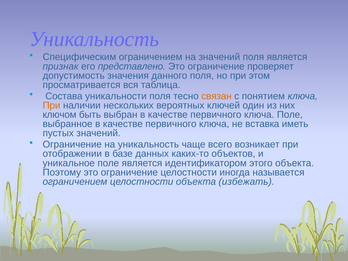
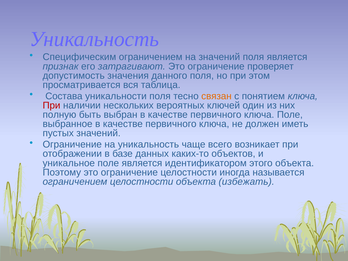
представлено: представлено -> затрагивают (132, 66)
При colour: orange -> red (52, 105)
ключом: ключом -> полную (59, 115)
вставка: вставка -> должен (262, 124)
